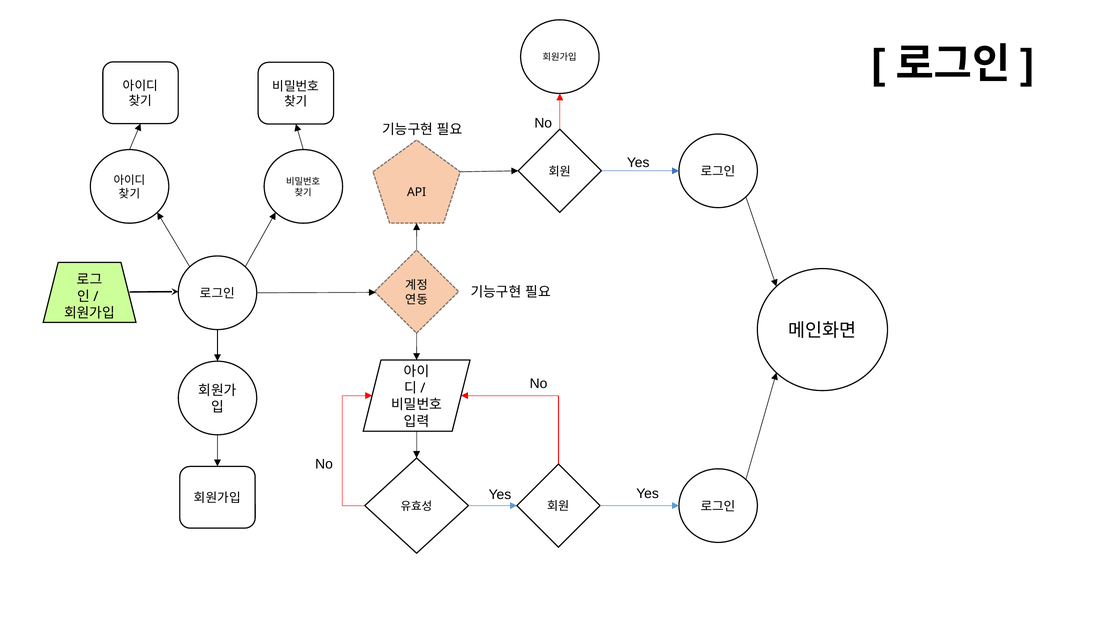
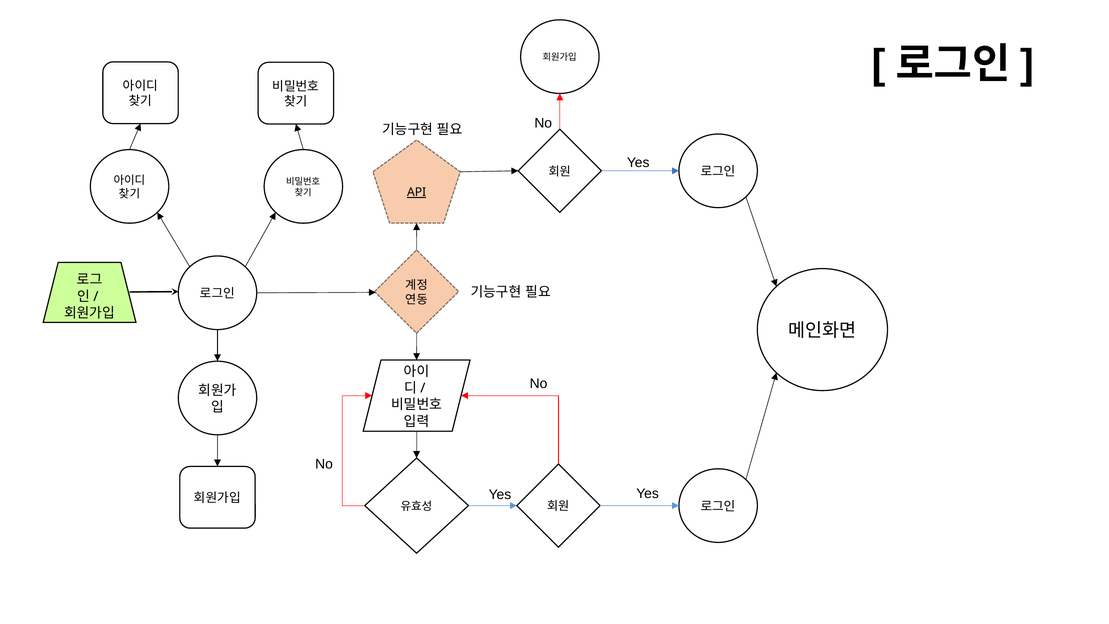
API underline: none -> present (417, 192)
